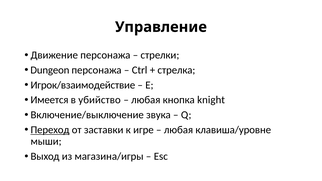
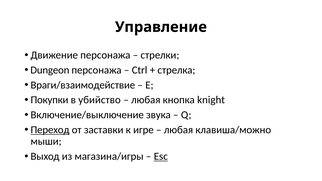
Игрок/взаимодействие: Игрок/взаимодействие -> Враги/взаимодействие (83, 85)
Имеется: Имеется -> Покупки (49, 100)
клавиша/уровне: клавиша/уровне -> клавиша/можно (233, 130)
Esc underline: none -> present (161, 156)
